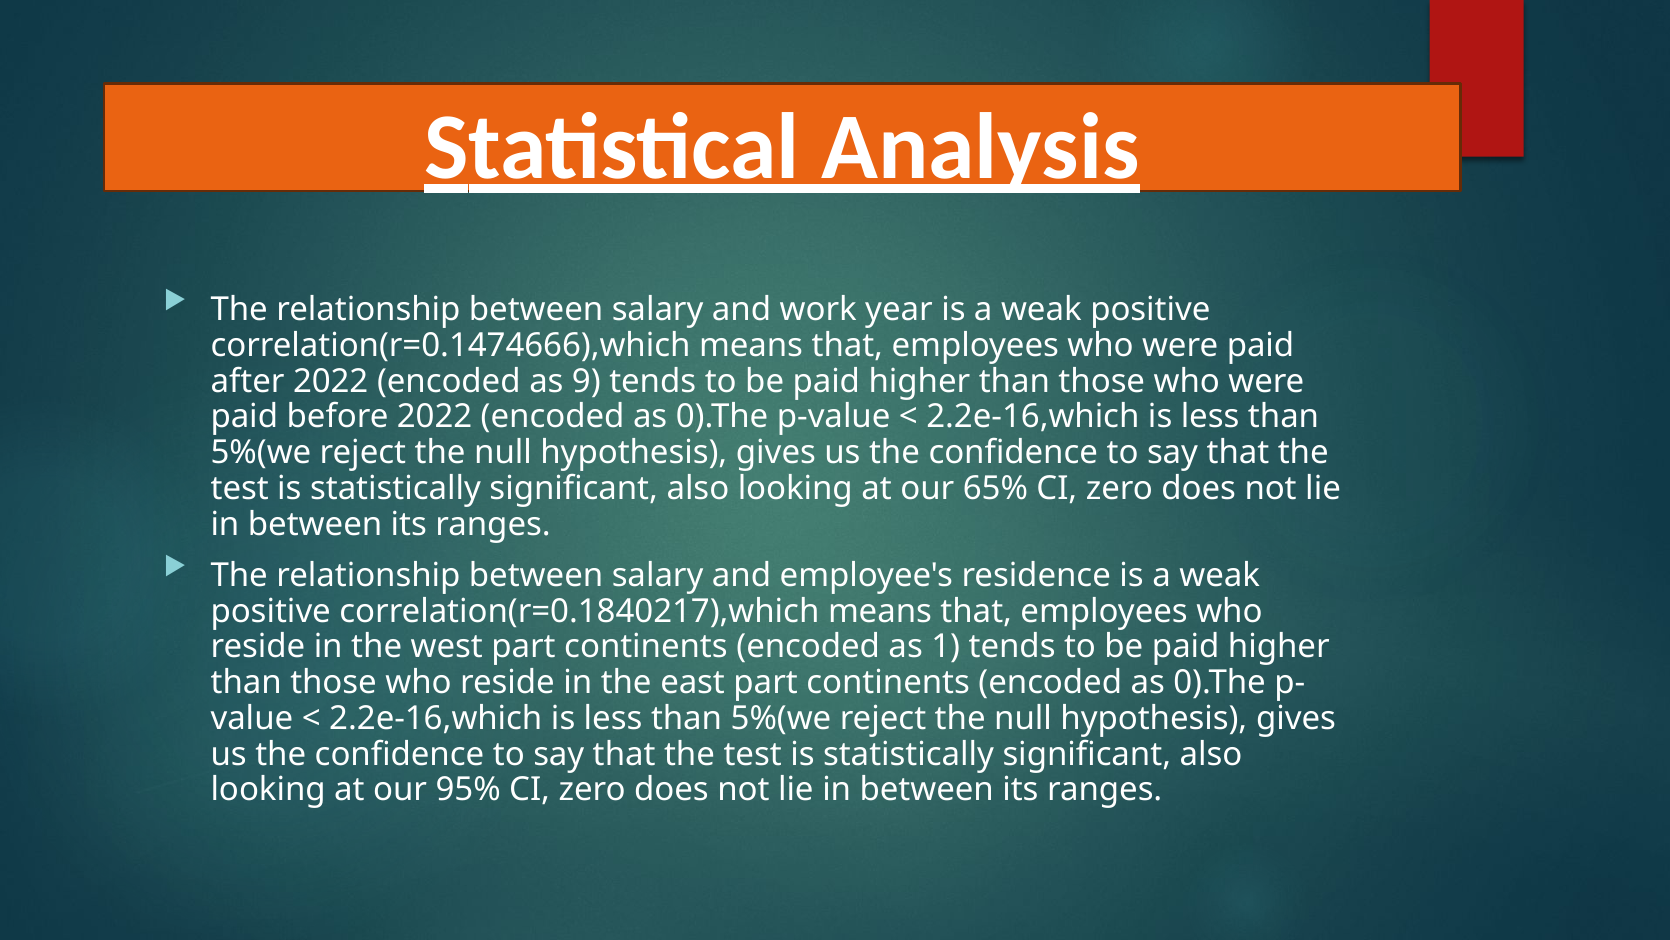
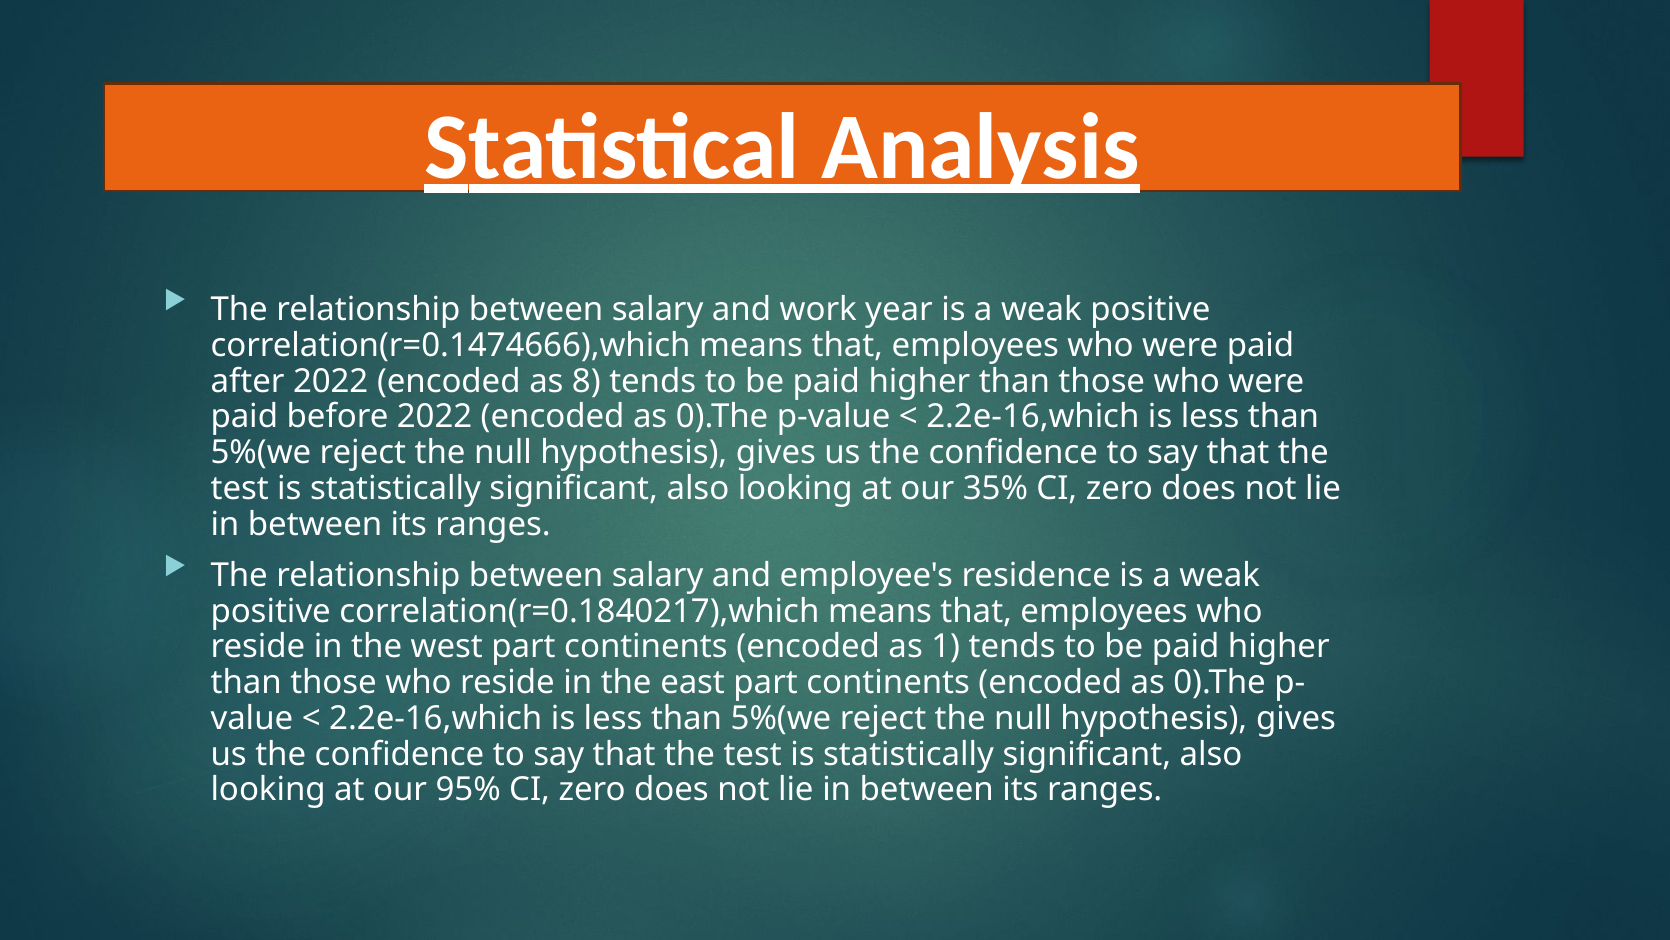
9: 9 -> 8 (586, 381)
65%: 65% -> 35% (995, 488)
